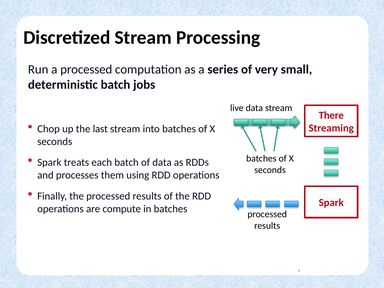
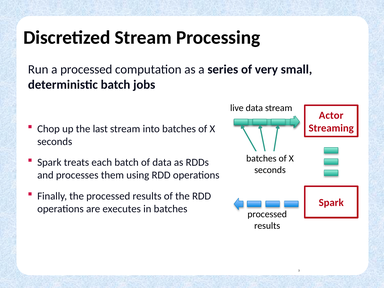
There: There -> Actor (331, 115)
compute: compute -> executes (122, 209)
